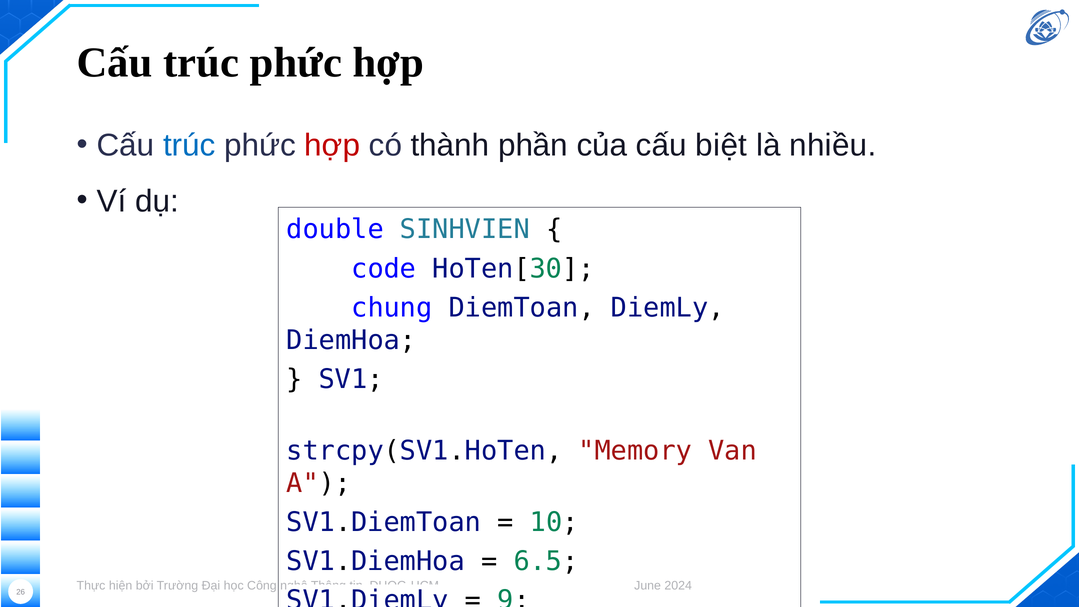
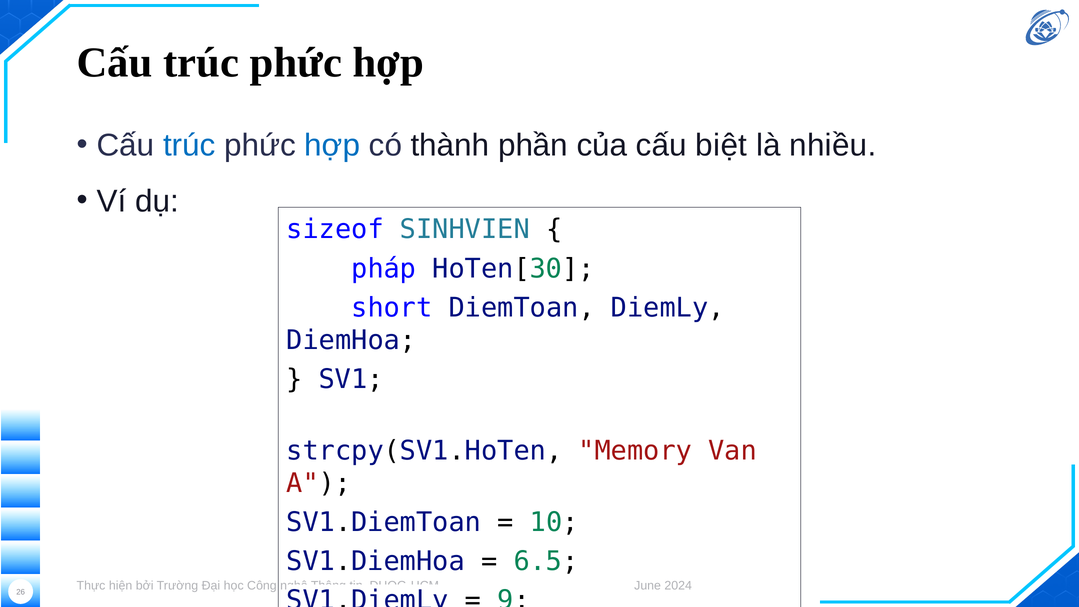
hợp colour: red -> blue (332, 146)
double: double -> sizeof (335, 230)
code: code -> pháp (384, 269)
chung: chung -> short (392, 308)
